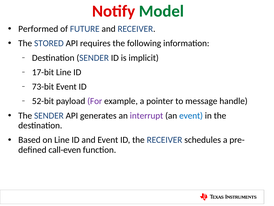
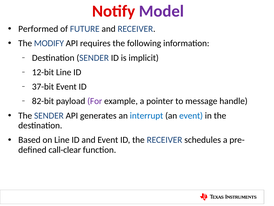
Model colour: green -> purple (162, 11)
STORED: STORED -> MODIFY (49, 43)
17-bit: 17-bit -> 12-bit (43, 72)
73-bit: 73-bit -> 37-bit (43, 86)
52-bit: 52-bit -> 82-bit (43, 101)
interrupt colour: purple -> blue (147, 115)
call-even: call-even -> call-clear (65, 149)
